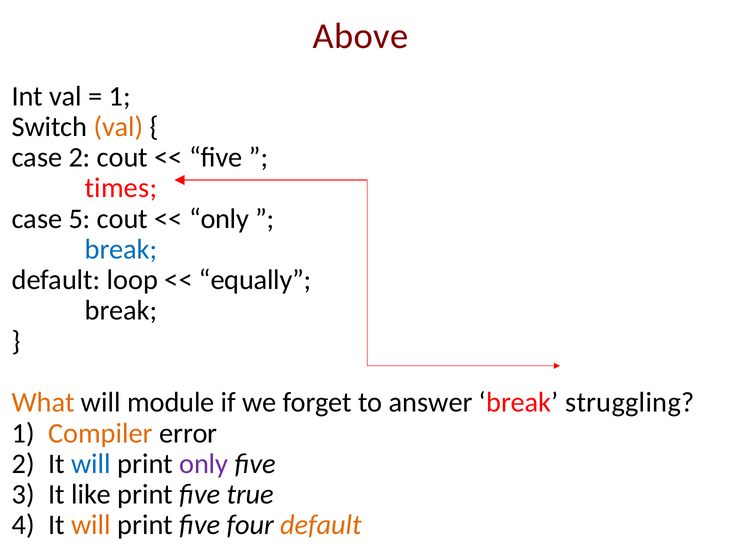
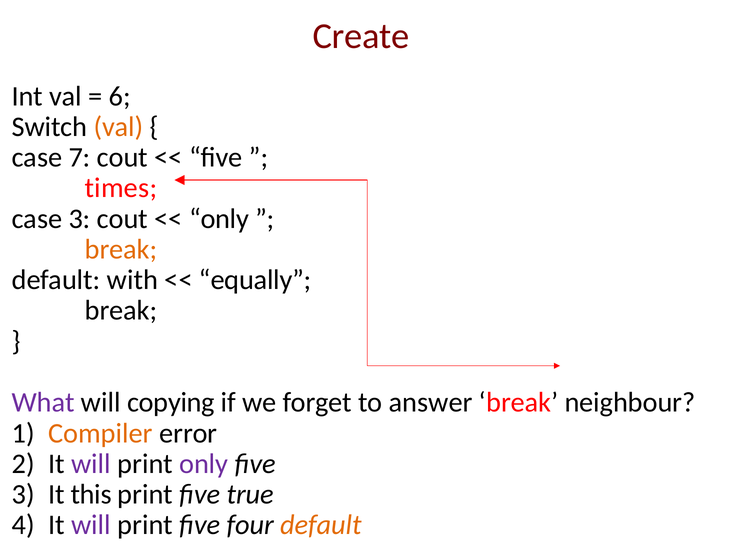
Above: Above -> Create (361, 36)
1: 1 -> 6 (120, 96)
case 2: 2 -> 7 (80, 158)
case 5: 5 -> 3 (80, 219)
break colour: blue -> orange (121, 250)
loop: loop -> with (132, 280)
What colour: orange -> purple (43, 403)
module: module -> copying (171, 403)
struggling: struggling -> neighbour (630, 403)
will colour: blue -> purple (91, 464)
like: like -> this (91, 495)
will colour: orange -> purple (91, 526)
